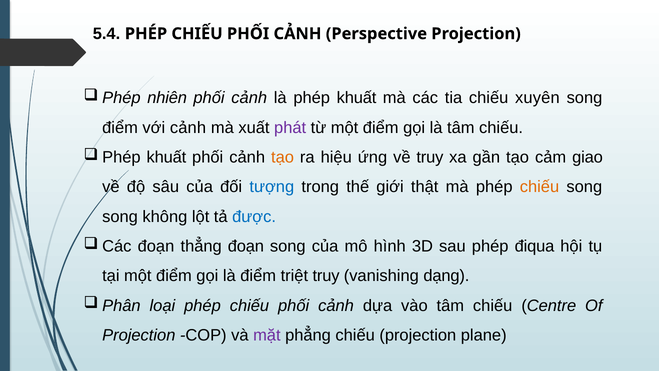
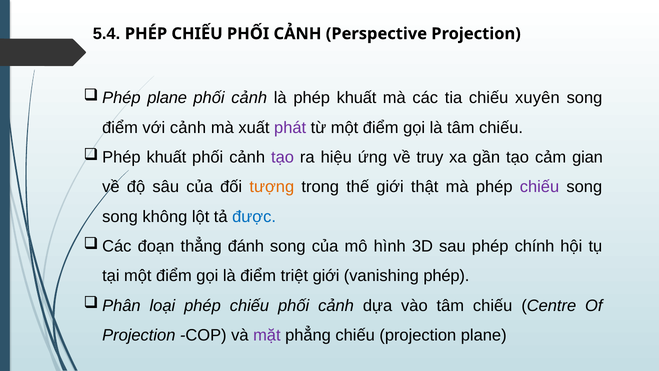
nhiên: nhiên -> plane (167, 98)
tạo colour: orange -> purple (283, 157)
giao: giao -> gian (588, 157)
tượng colour: blue -> orange (272, 187)
chiếu colour: orange -> purple (539, 187)
thẳng đoạn: đoạn -> đánh (246, 246)
điqua: điqua -> chính (535, 246)
triệt truy: truy -> giới (326, 276)
vanishing dạng: dạng -> phép (446, 276)
